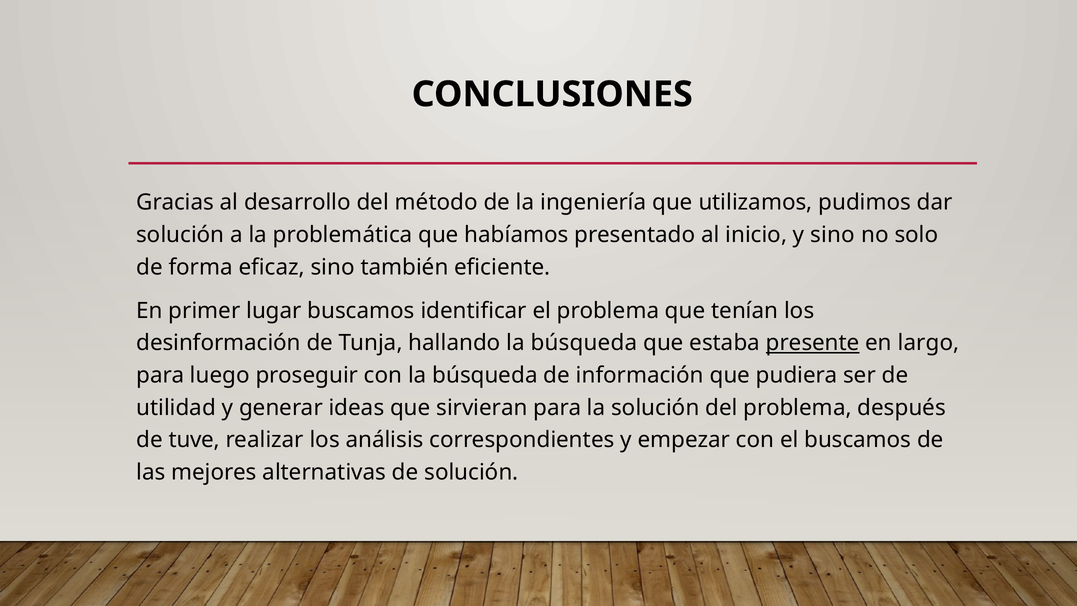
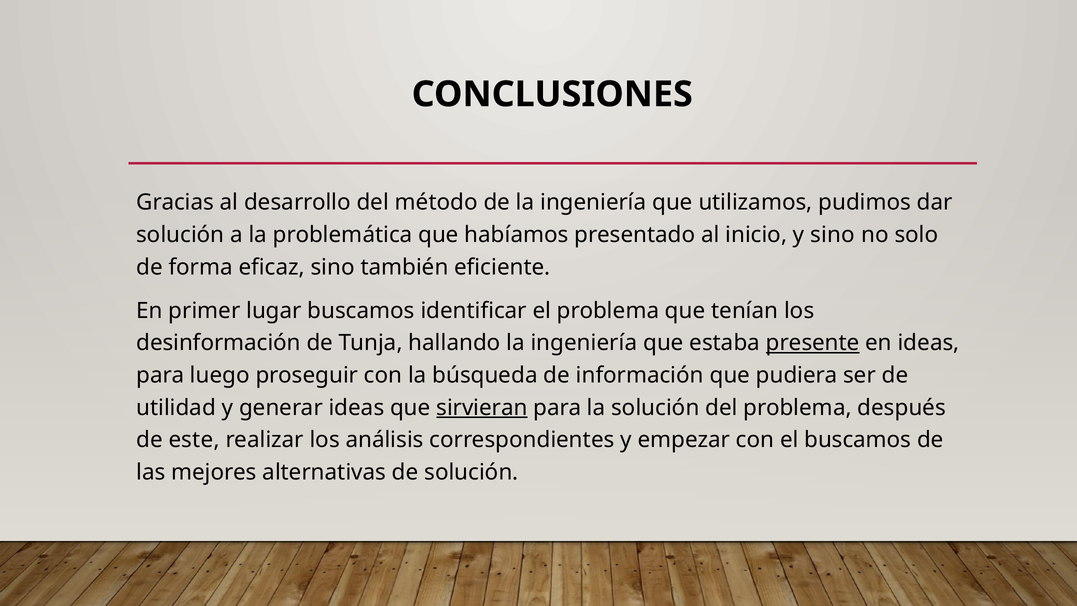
hallando la búsqueda: búsqueda -> ingeniería (584, 343)
en largo: largo -> ideas (929, 343)
sirvieran underline: none -> present (482, 408)
tuve: tuve -> este (194, 440)
